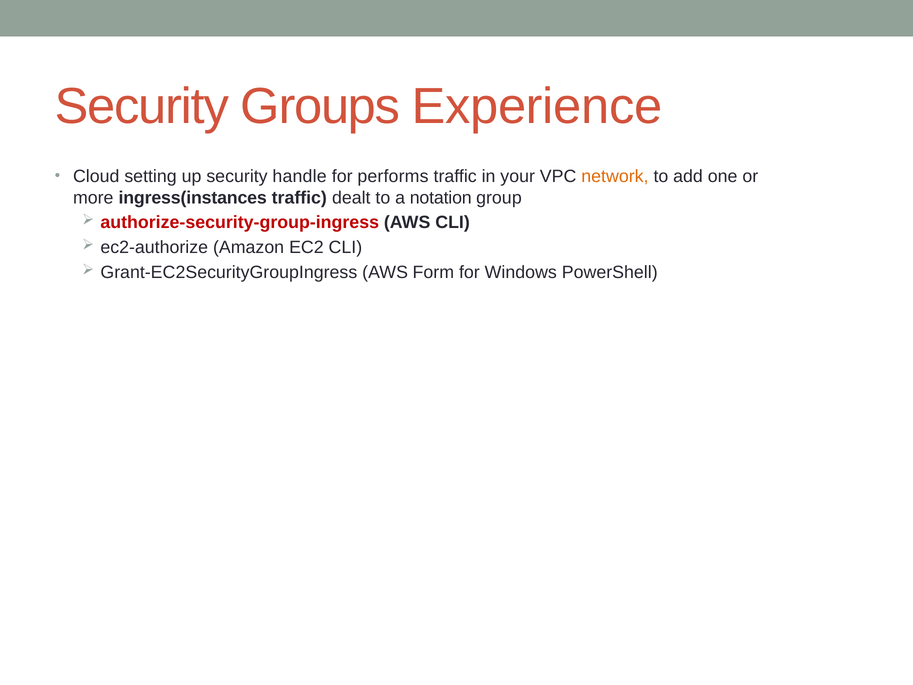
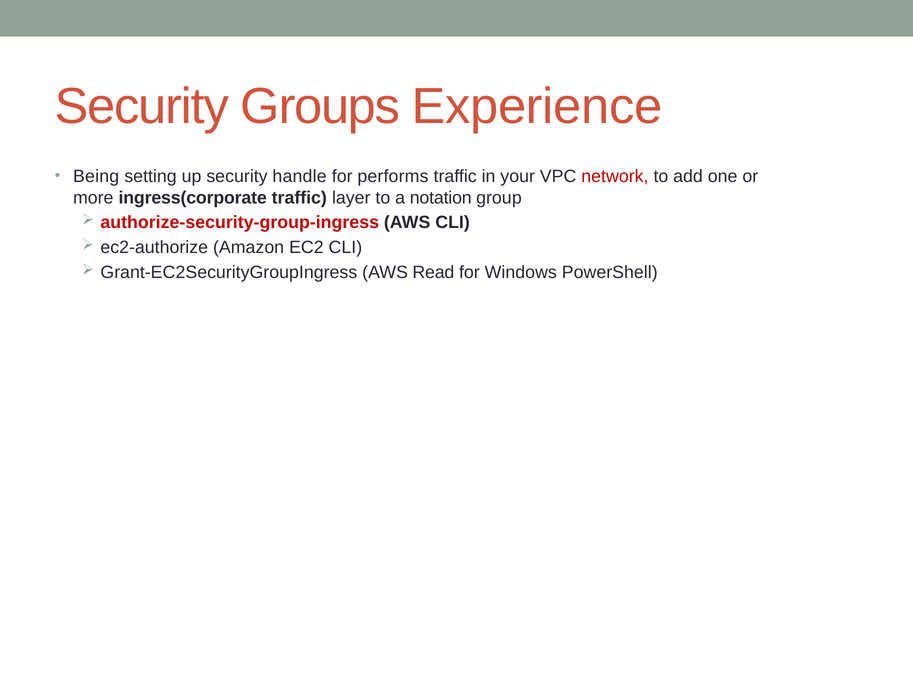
Cloud: Cloud -> Being (96, 176)
network colour: orange -> red (615, 176)
ingress(instances: ingress(instances -> ingress(corporate (193, 198)
dealt: dealt -> layer (351, 198)
Form: Form -> Read (433, 272)
